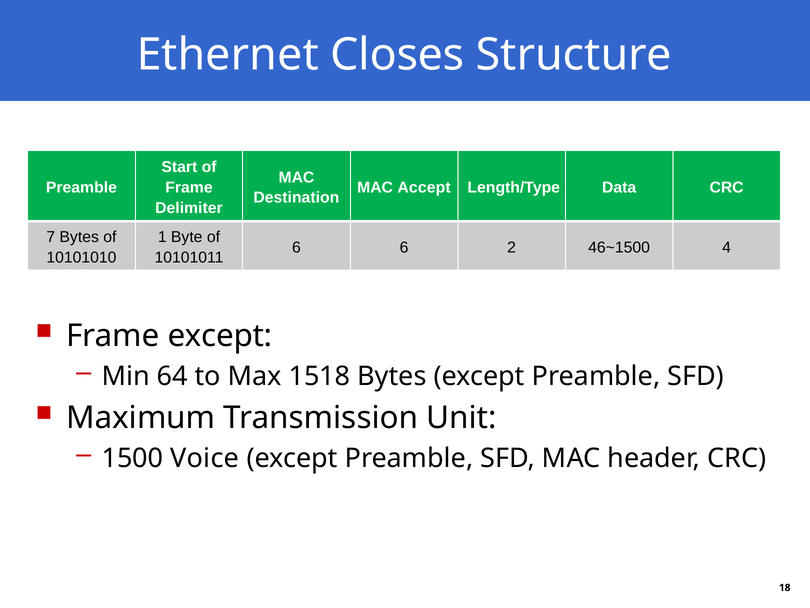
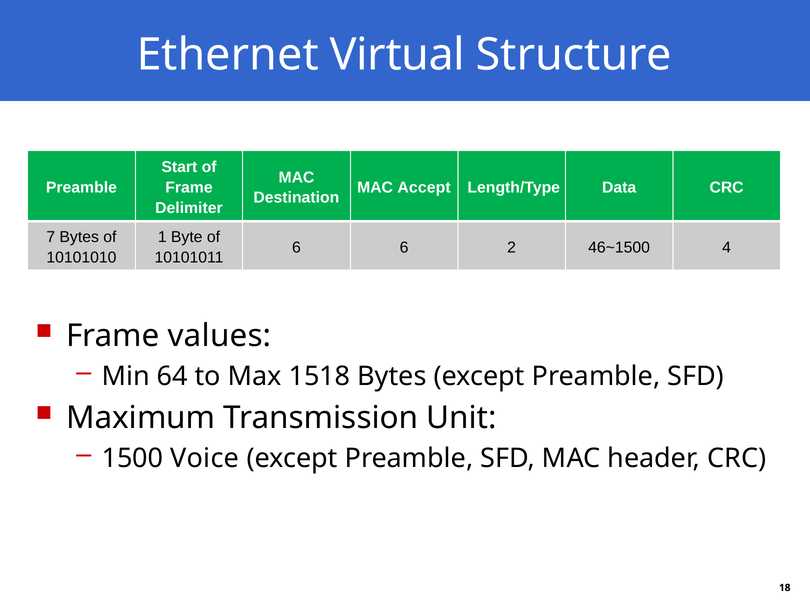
Closes: Closes -> Virtual (397, 55)
Frame except: except -> values (220, 336)
